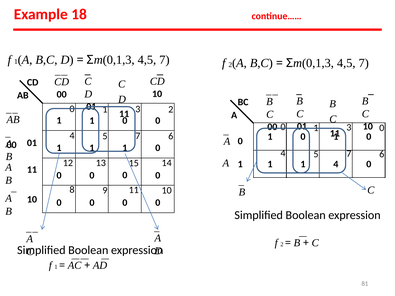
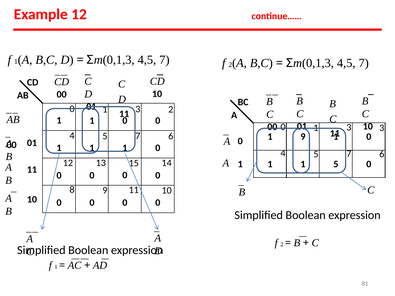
Example 18: 18 -> 12 (79, 14)
0 1 3 0: 0 -> 3 (382, 128)
0: 0 -> 9 (303, 137)
1 1 4: 4 -> 5 (336, 164)
